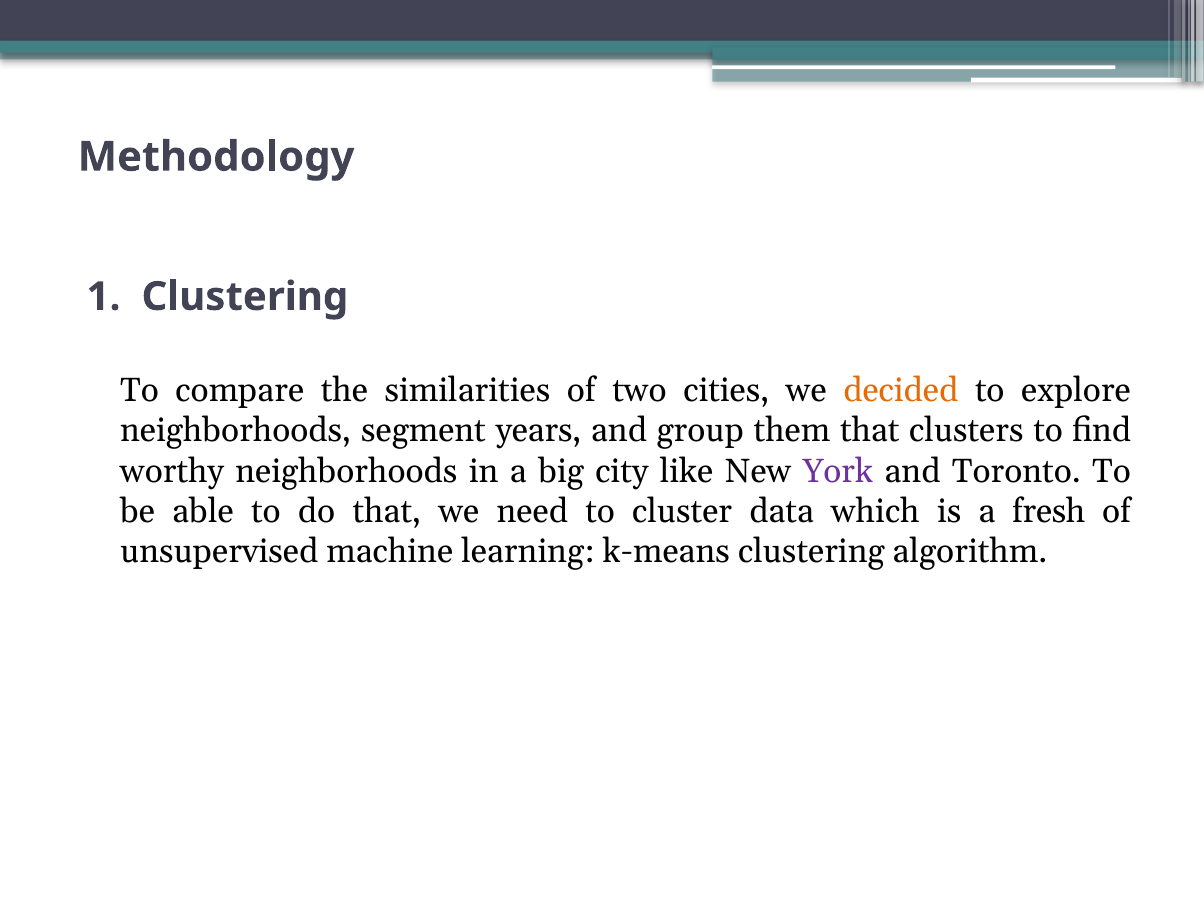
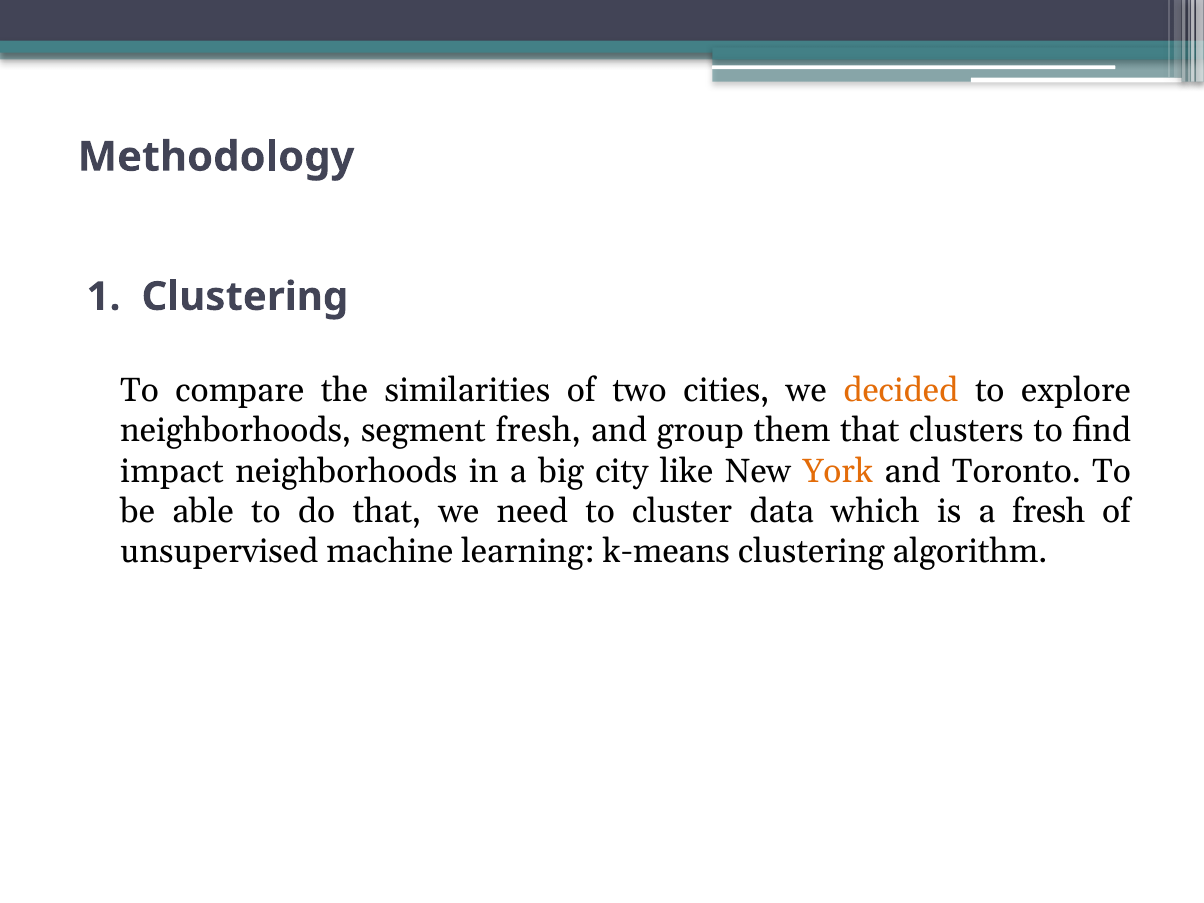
segment years: years -> fresh (538, 431)
worthy: worthy -> impact (172, 471)
York colour: purple -> orange (838, 471)
